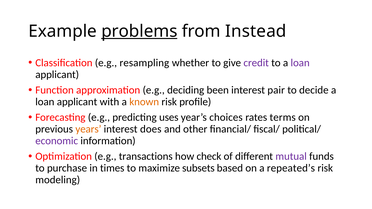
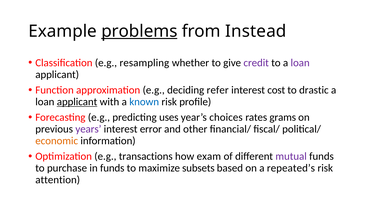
been: been -> refer (218, 90)
pair: pair -> cost (276, 90)
decide: decide -> drastic (314, 90)
applicant underline: none -> present (77, 102)
known colour: orange -> blue (144, 102)
terms: terms -> grams (283, 118)
years colour: orange -> purple (88, 129)
does: does -> error (151, 129)
economic colour: purple -> orange (57, 141)
check: check -> exam (209, 157)
in times: times -> funds (112, 168)
modeling: modeling -> attention (58, 180)
